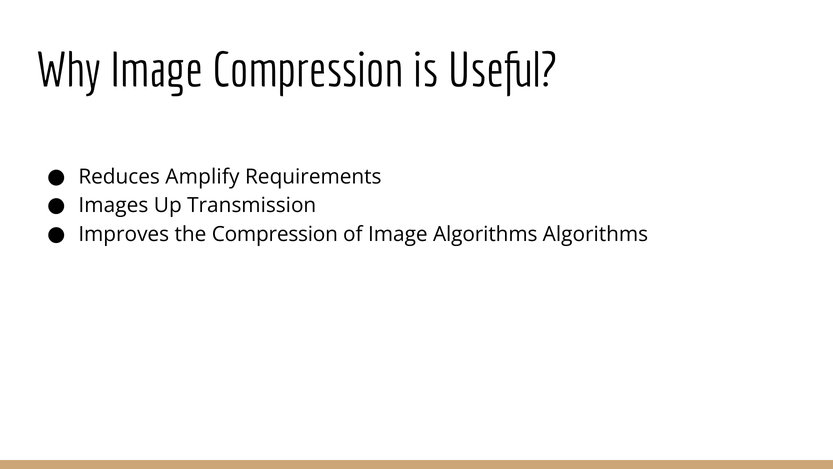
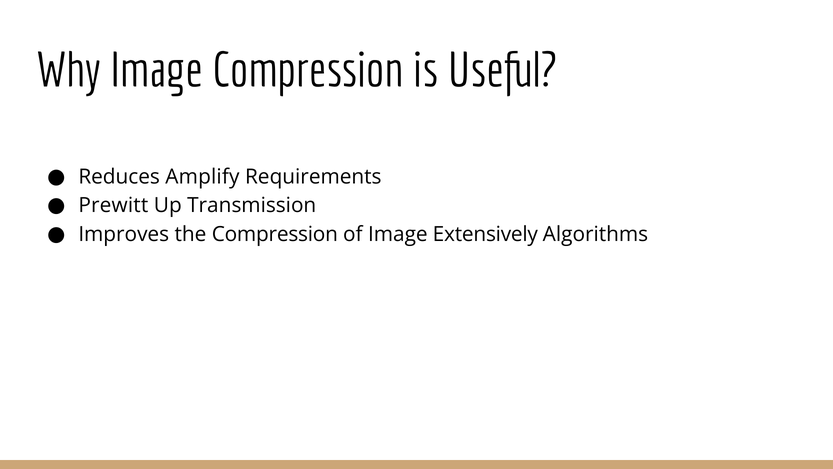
Images: Images -> Prewitt (113, 205)
Image Algorithms: Algorithms -> Extensively (485, 234)
